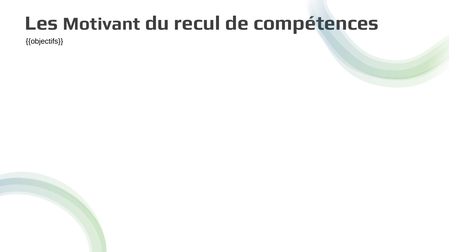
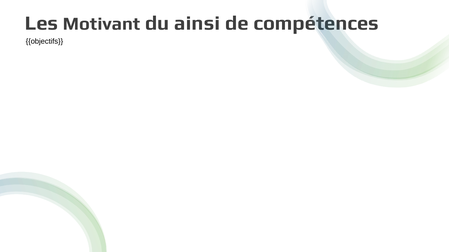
recul: recul -> ainsi (197, 23)
